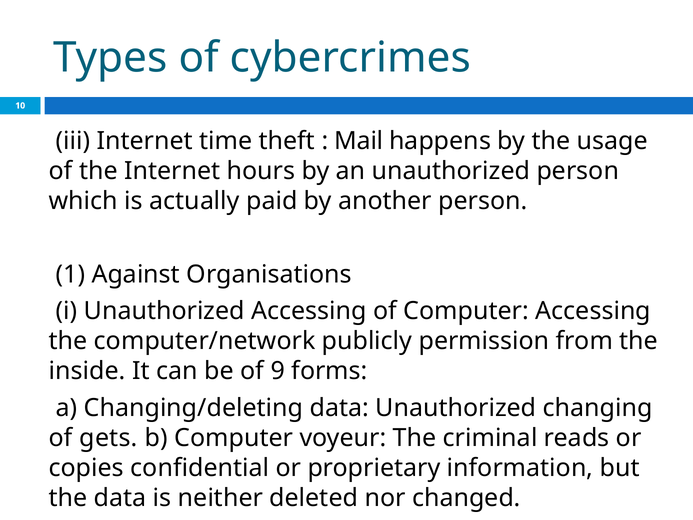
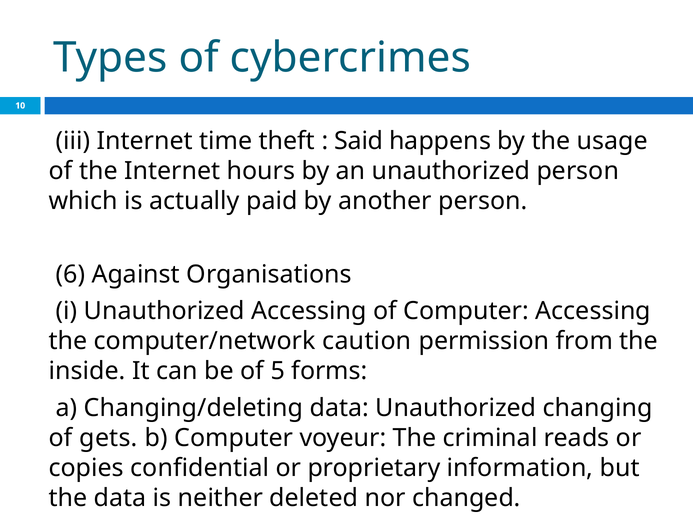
Mail: Mail -> Said (359, 141)
1: 1 -> 6 (70, 274)
publicly: publicly -> caution (367, 341)
9: 9 -> 5 (278, 371)
